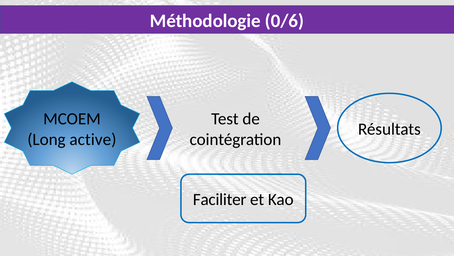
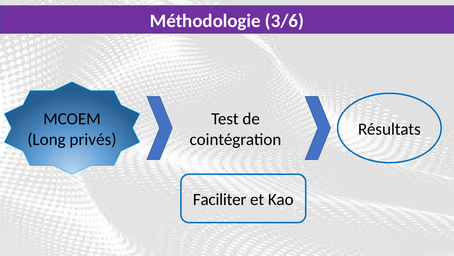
0/6: 0/6 -> 3/6 (284, 21)
active: active -> privés (93, 139)
